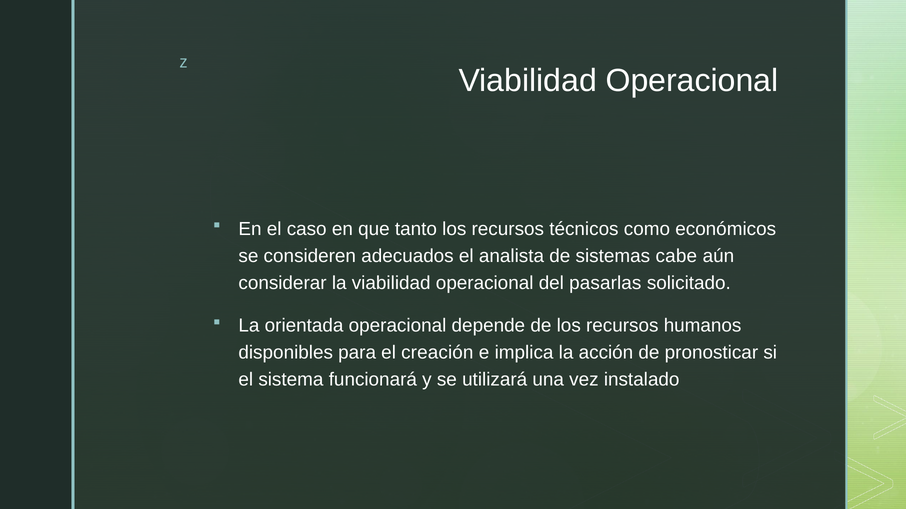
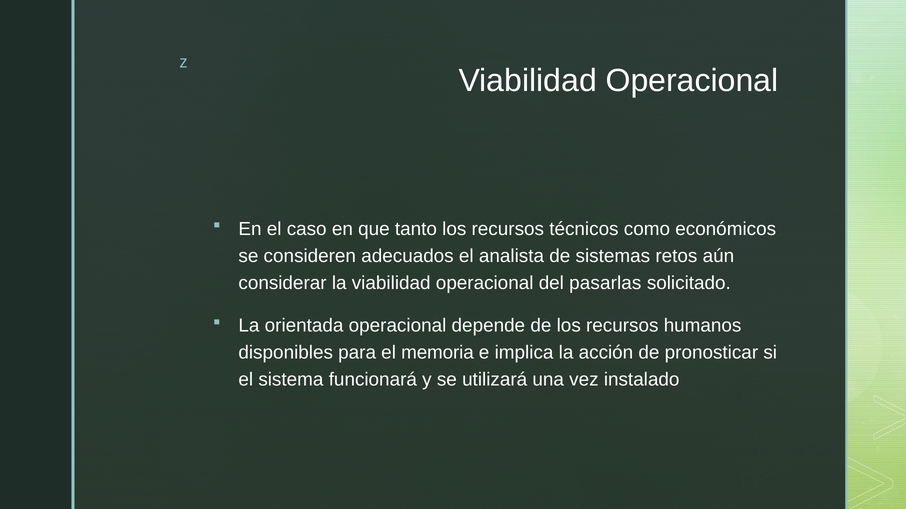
cabe: cabe -> retos (676, 256)
creación: creación -> memoria (437, 353)
